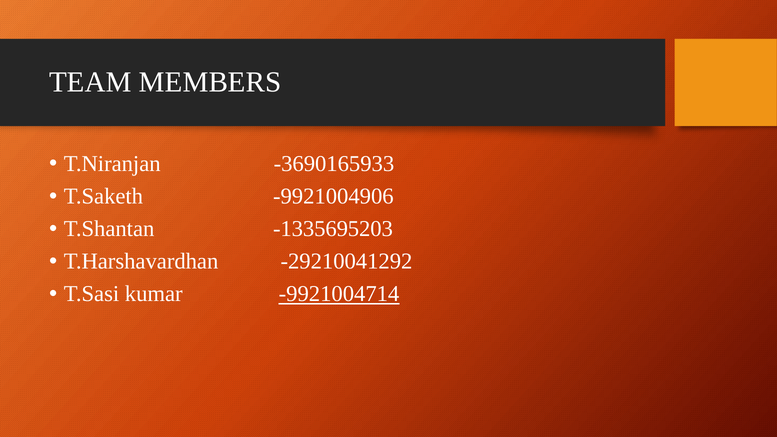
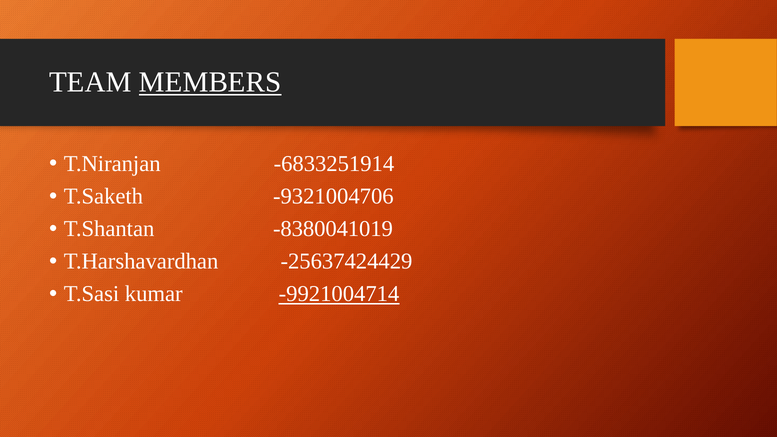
MEMBERS underline: none -> present (210, 82)
-3690165933: -3690165933 -> -6833251914 (334, 164)
-9921004906: -9921004906 -> -9321004706 (333, 196)
-1335695203: -1335695203 -> -8380041019 (333, 229)
-29210041292: -29210041292 -> -25637424429 (346, 262)
